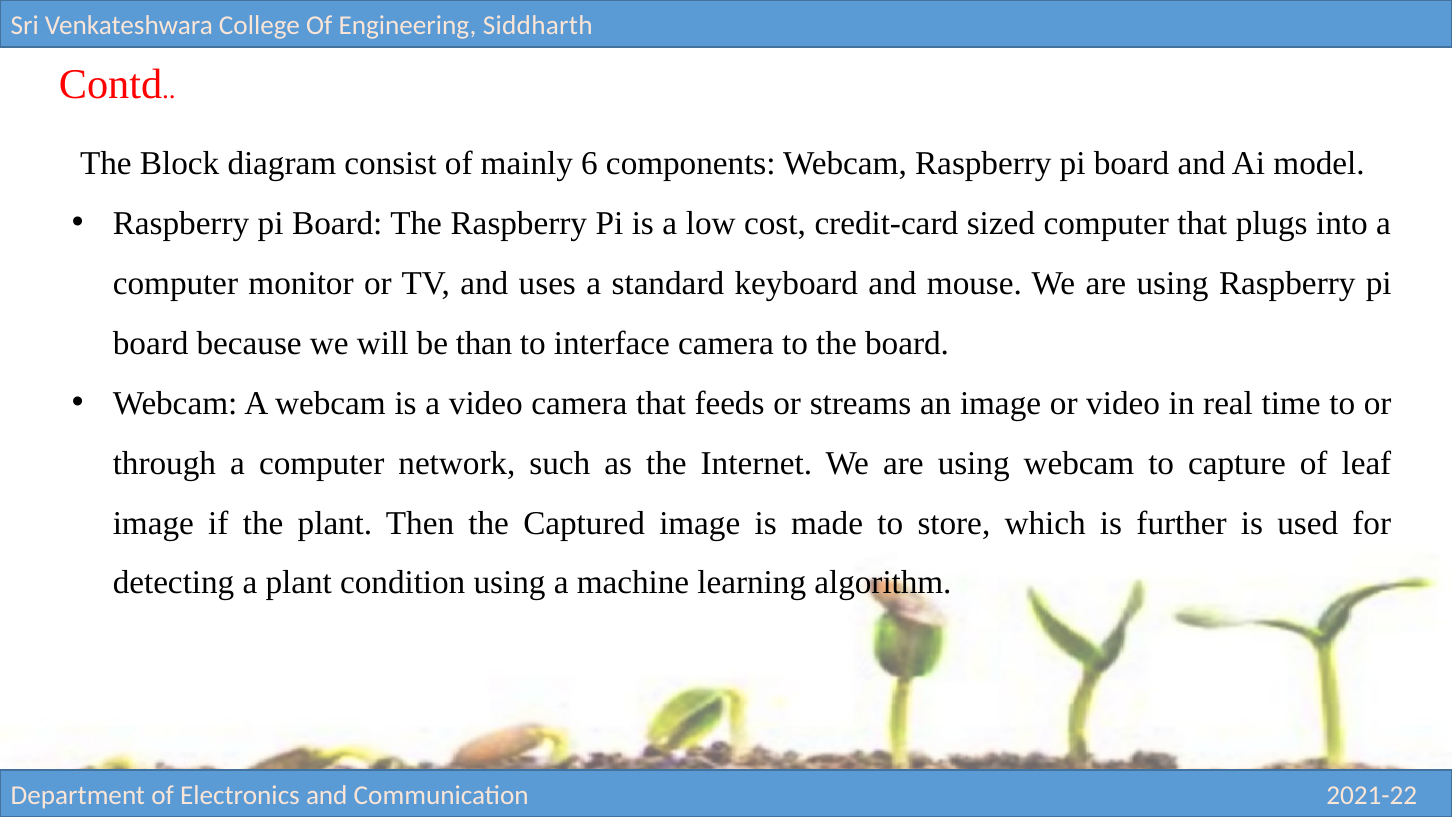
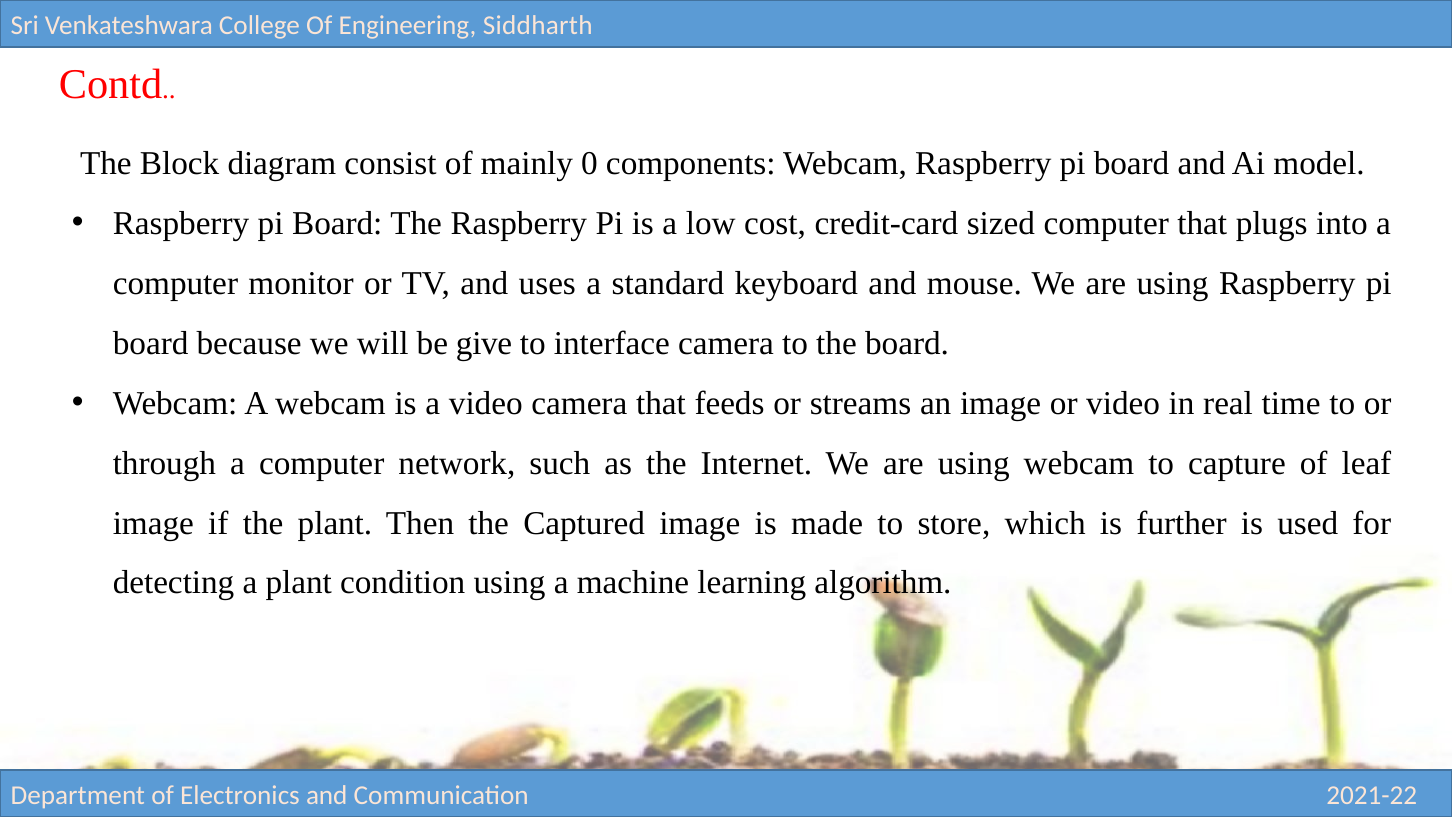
6: 6 -> 0 (589, 164)
than: than -> give (484, 343)
